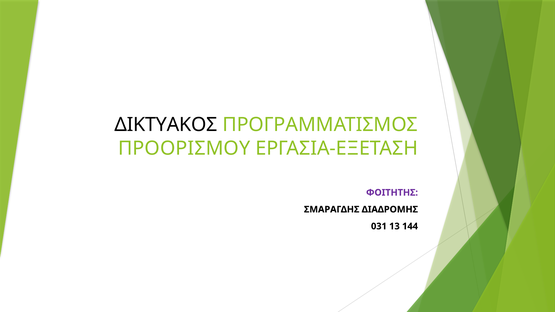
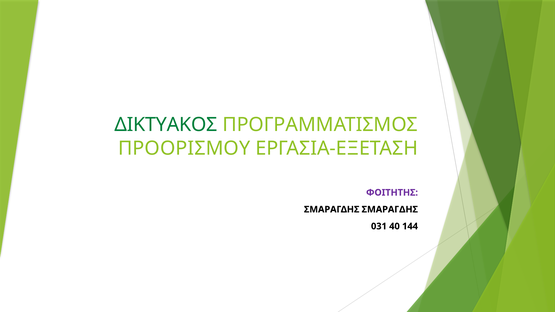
ΔΙΚΤΥΑΚΟΣ colour: black -> green (166, 125)
ΣΜΑΡΑΓΔΗΣ ΔΙΑΔΡΟΜΗΣ: ΔΙΑΔΡΟΜΗΣ -> ΣΜΑΡΑΓΔΗΣ (390, 210)
13: 13 -> 40 (394, 226)
